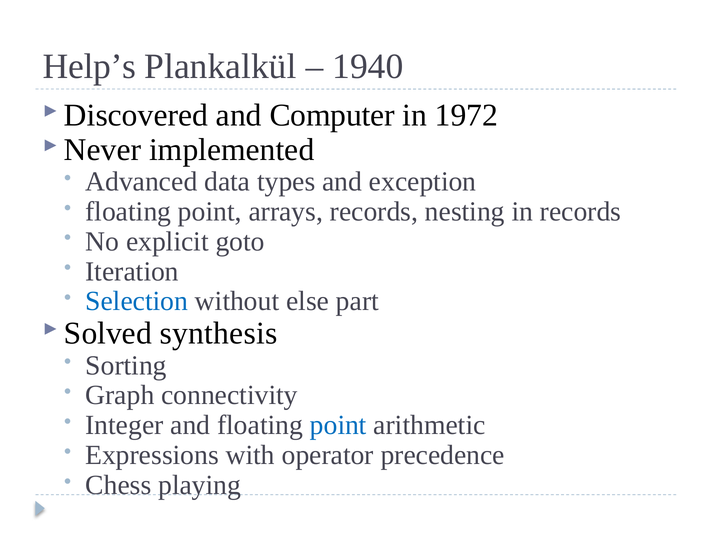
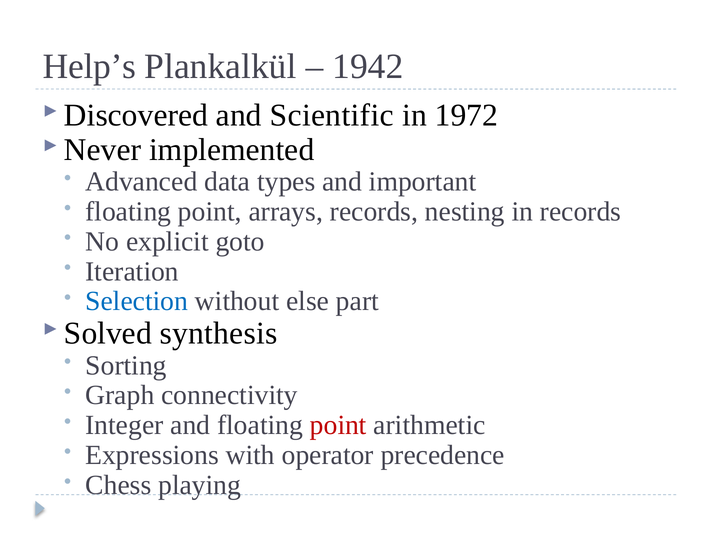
1940: 1940 -> 1942 (368, 67)
Computer: Computer -> Scientific (332, 115)
exception: exception -> important (423, 182)
point colour: blue -> red (338, 425)
